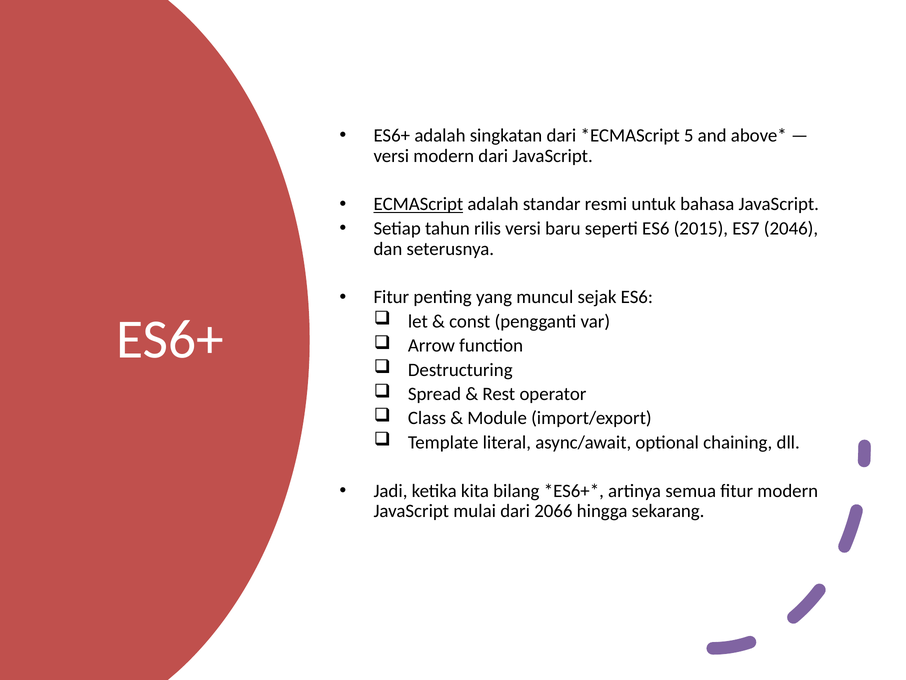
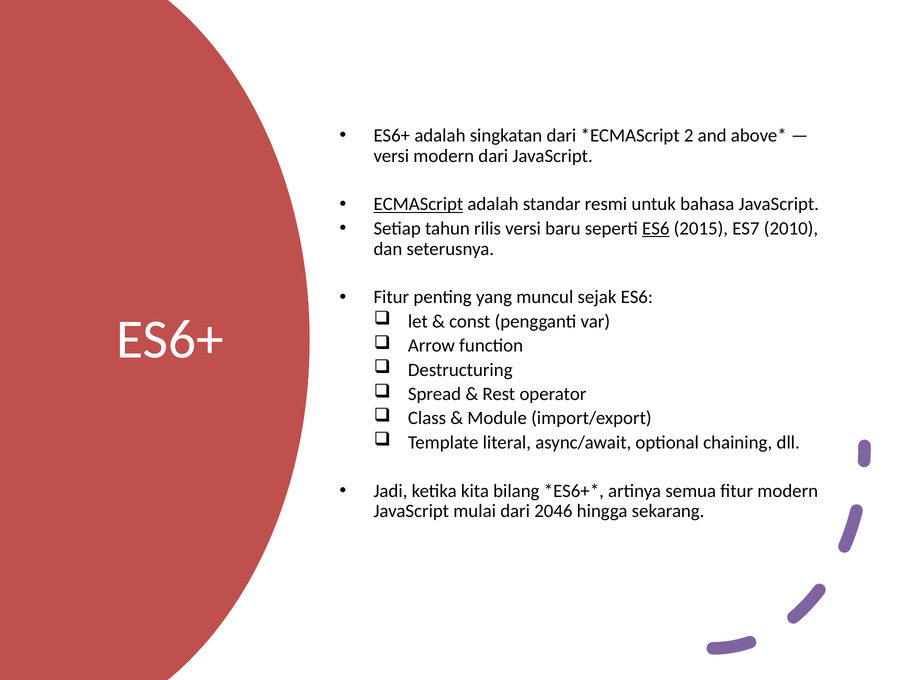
5: 5 -> 2 (689, 135)
ES6 underline: none -> present (656, 228)
2046: 2046 -> 2010 (791, 228)
2066: 2066 -> 2046 (553, 511)
